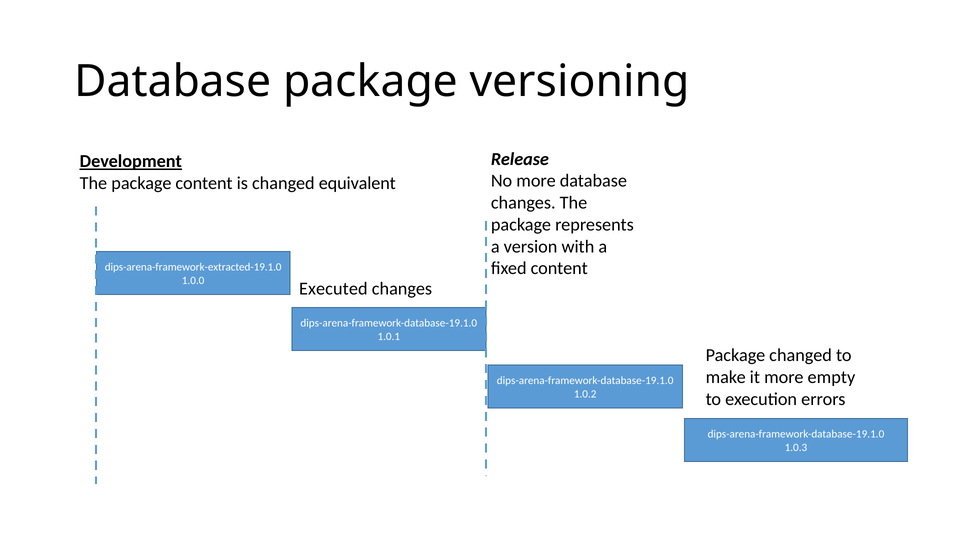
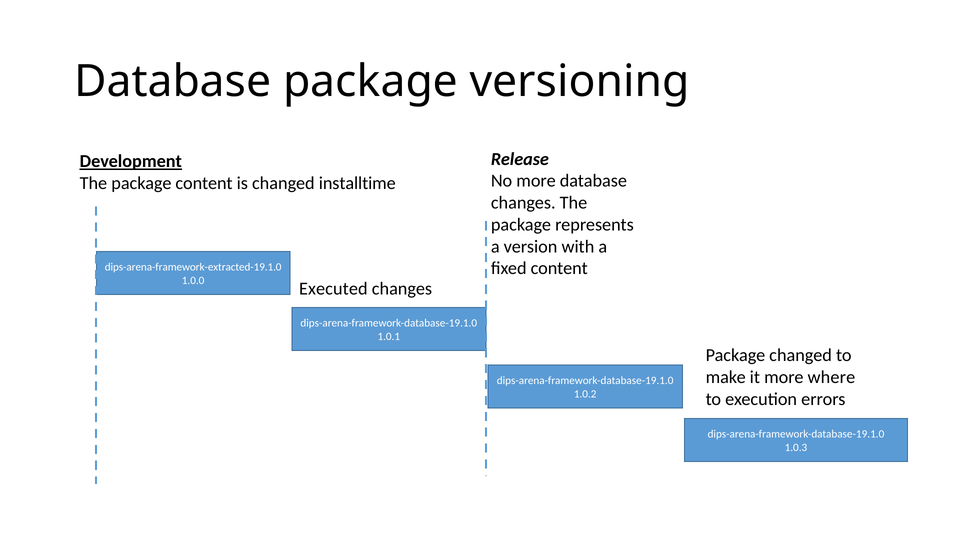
equivalent: equivalent -> installtime (357, 183)
empty: empty -> where (831, 377)
